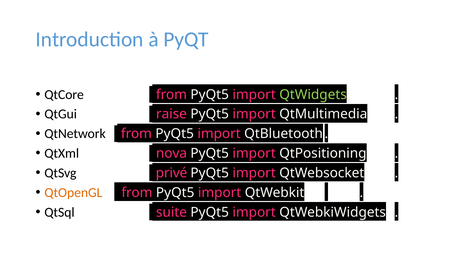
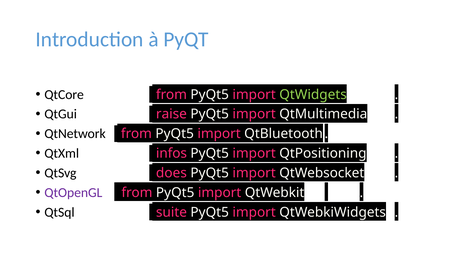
nova: nova -> infos (171, 153)
privé: privé -> does (171, 173)
QtOpenGL colour: orange -> purple (73, 192)
